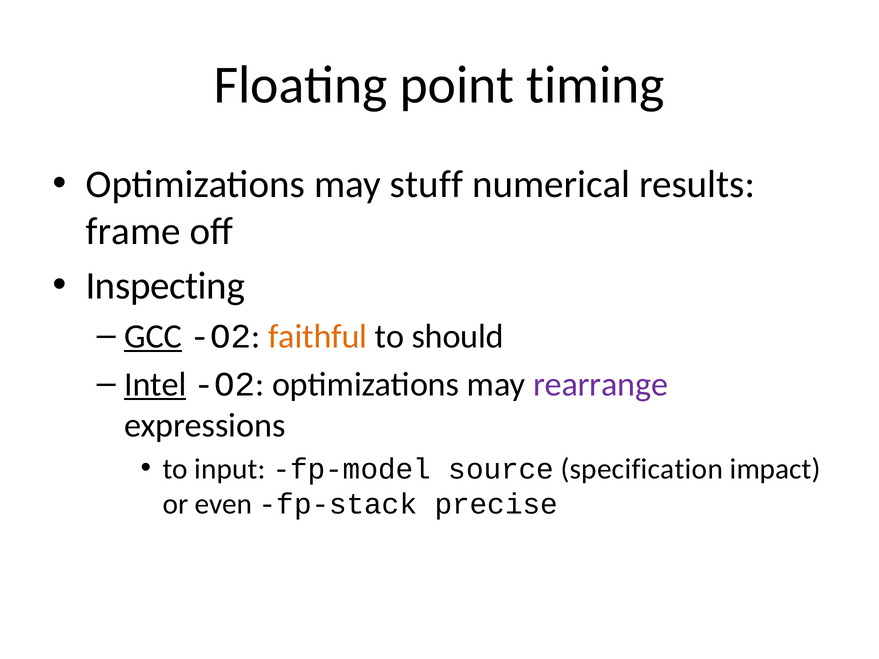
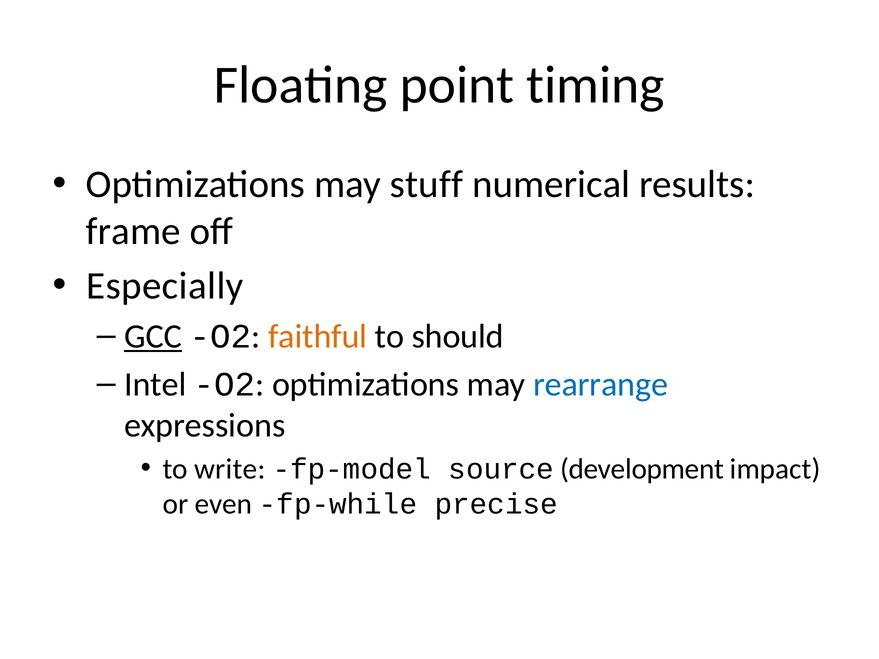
Inspecting: Inspecting -> Especially (165, 286)
Intel underline: present -> none (155, 384)
rearrange colour: purple -> blue (601, 384)
input: input -> write (230, 469)
specification: specification -> development (642, 469)
fp-stack: fp-stack -> fp-while (338, 504)
